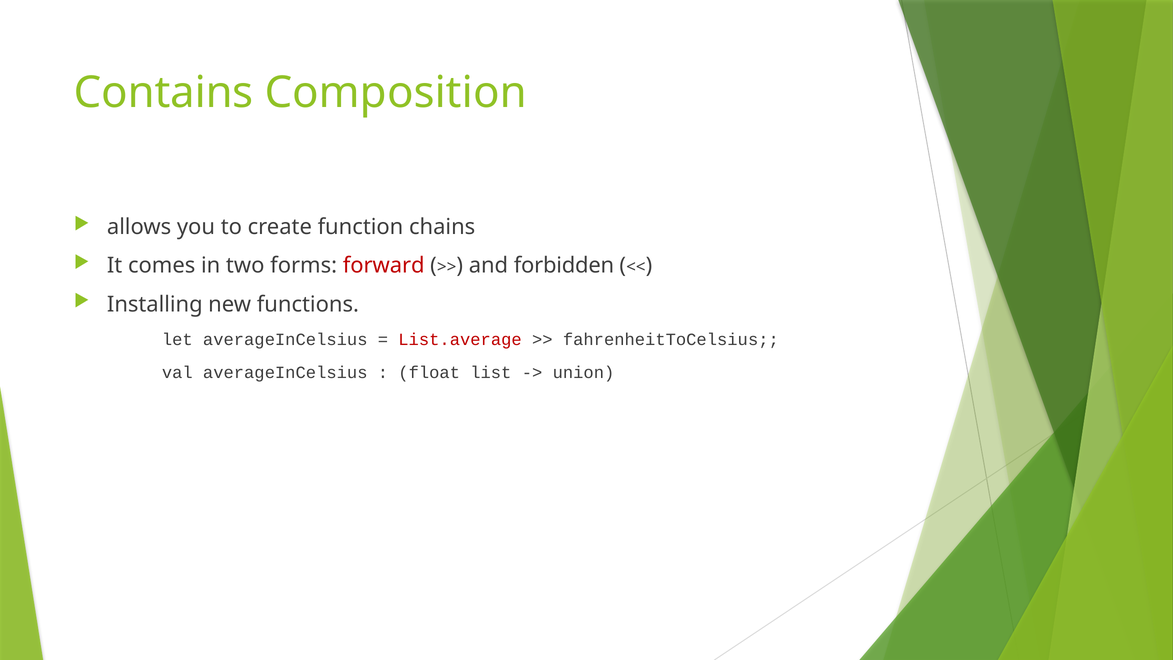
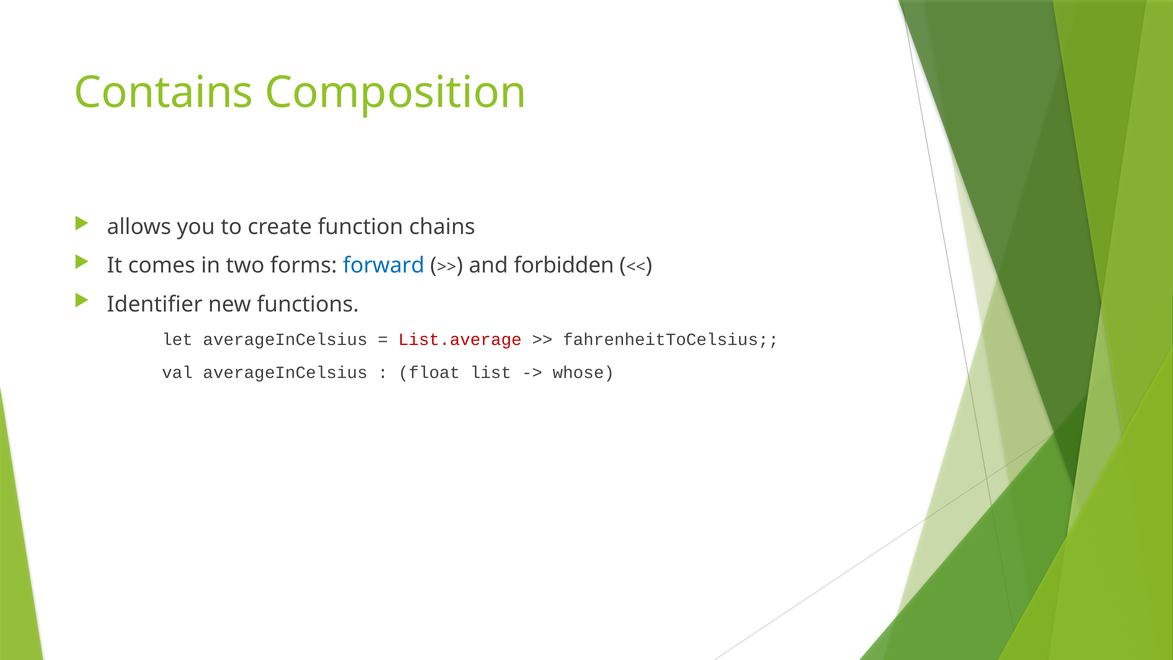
forward colour: red -> blue (384, 266)
Installing: Installing -> Identifier (155, 304)
union: union -> whose (583, 372)
